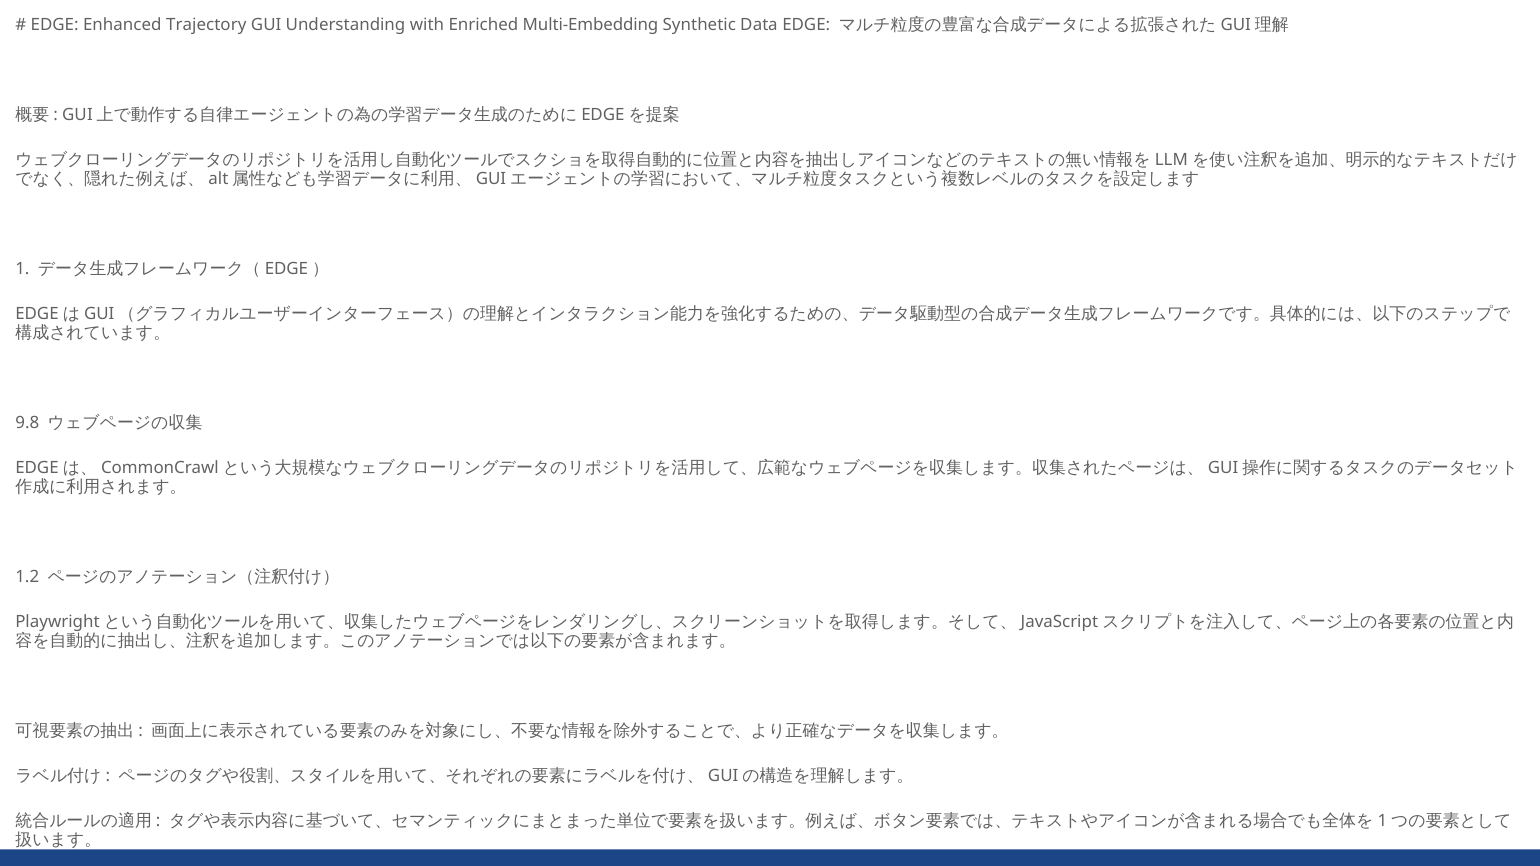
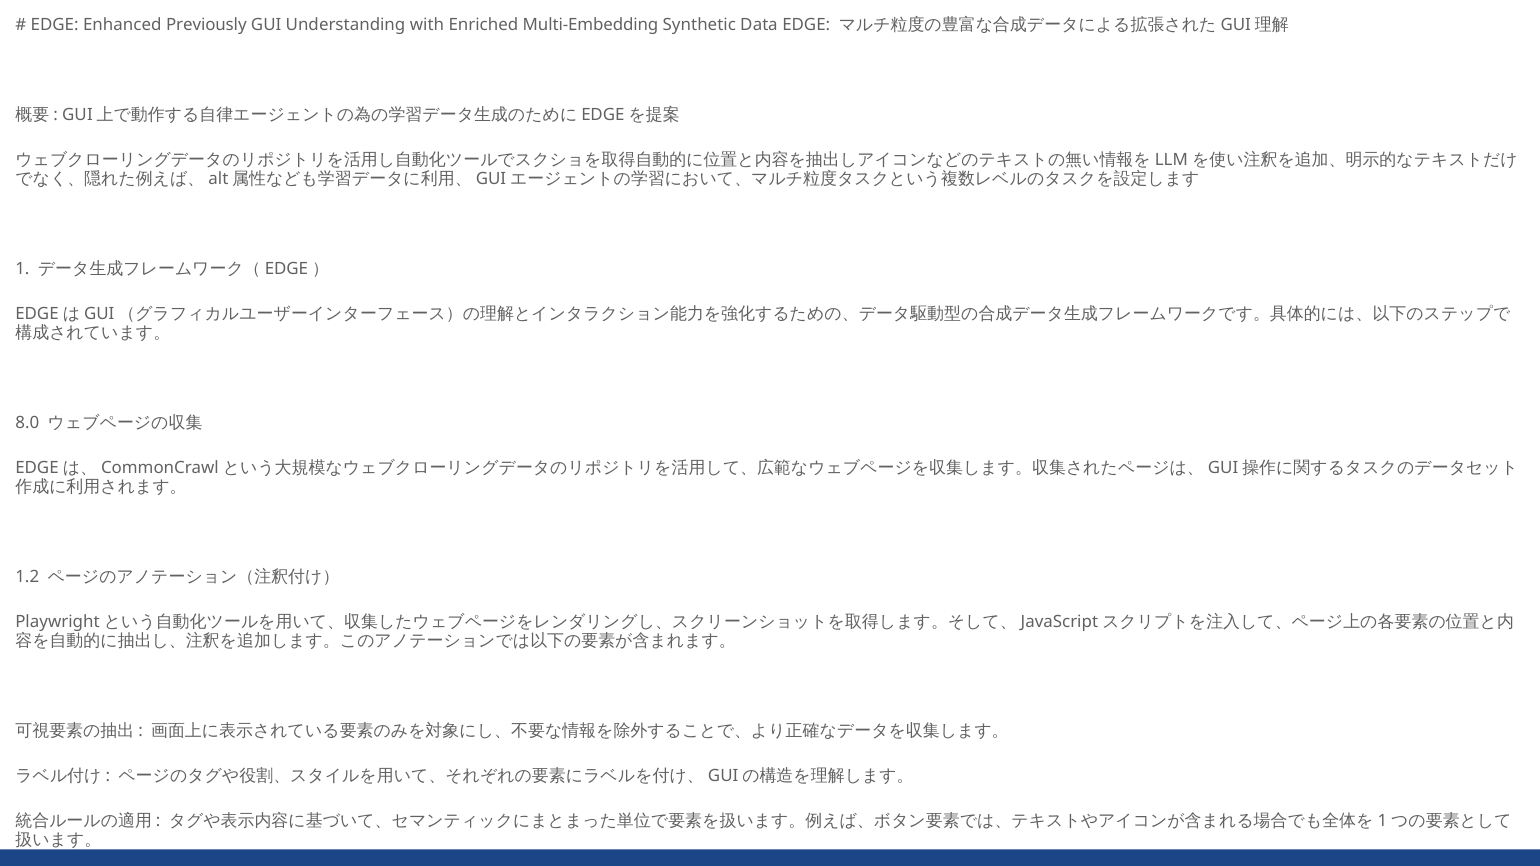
Trajectory: Trajectory -> Previously (206, 25)
9.8: 9.8 -> 8.0 (27, 423)
